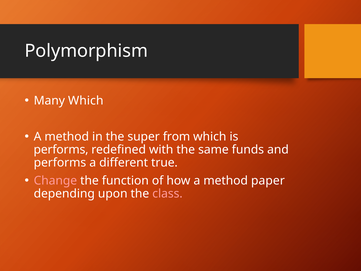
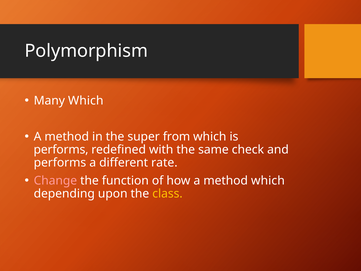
funds: funds -> check (248, 149)
true: true -> rate (164, 162)
method paper: paper -> which (268, 180)
class colour: pink -> yellow (167, 193)
